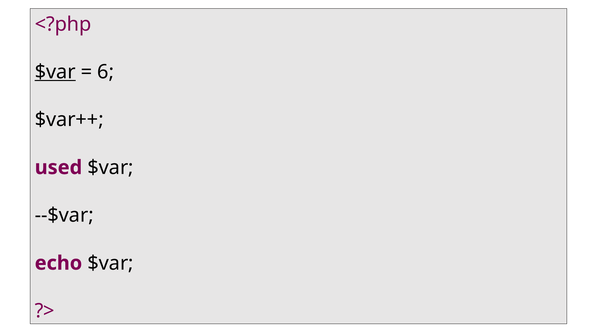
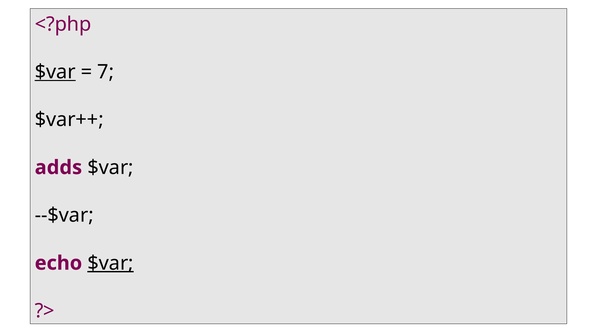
6: 6 -> 7 (106, 72)
used: used -> adds (58, 167)
$var underline: none -> present (111, 263)
